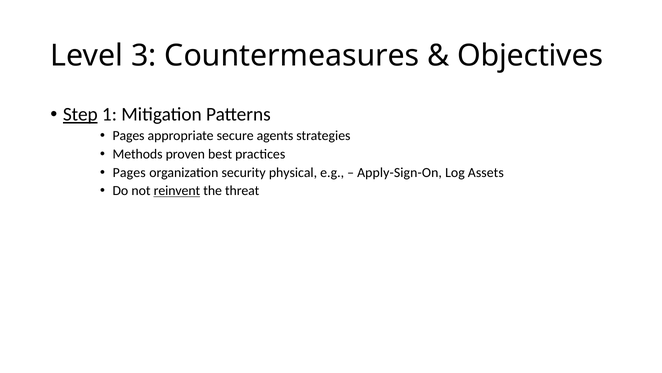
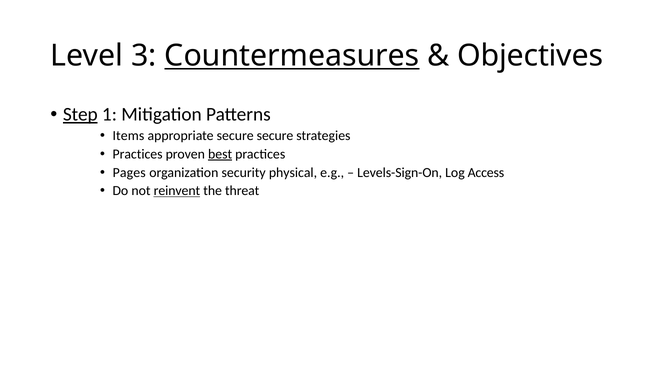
Countermeasures underline: none -> present (292, 56)
Pages: Pages -> Items (128, 136)
secure agents: agents -> secure (275, 136)
Methods: Methods -> Practices (138, 154)
best underline: none -> present (220, 154)
Apply-Sign-On: Apply-Sign-On -> Levels-Sign-On (400, 172)
Assets: Assets -> Access (486, 172)
